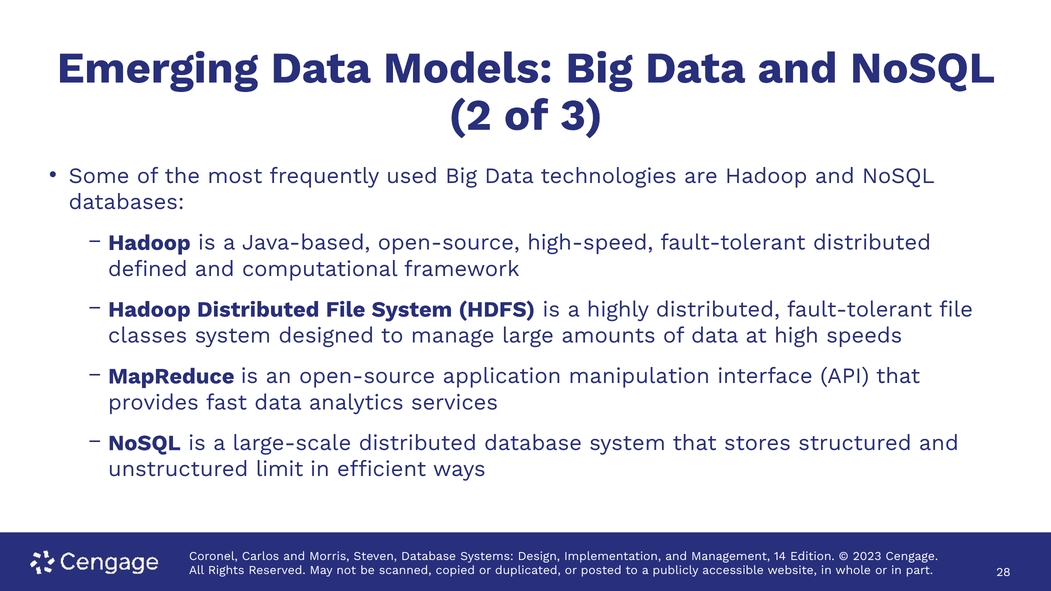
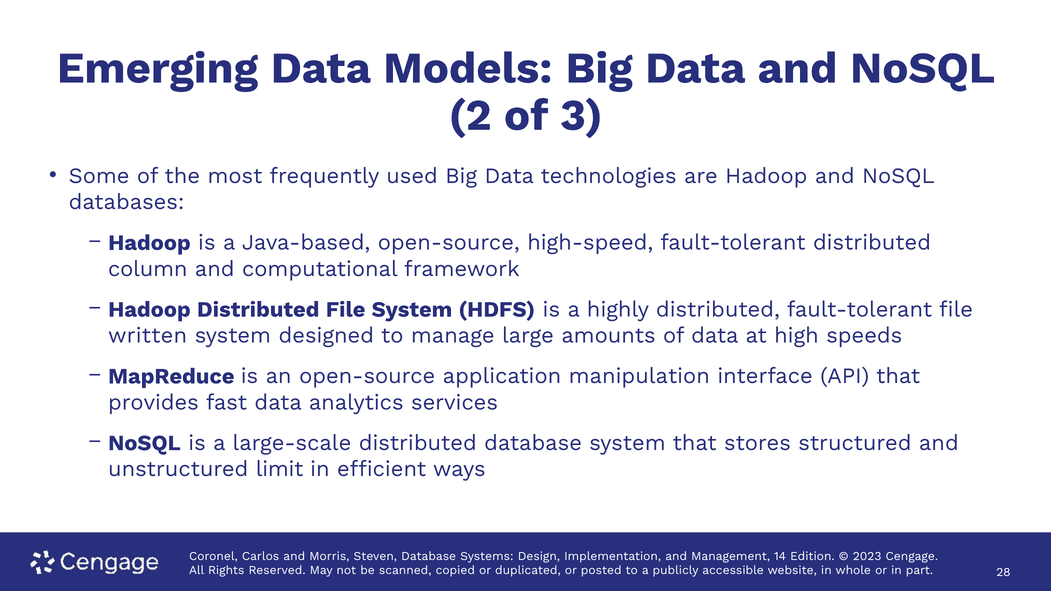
defined: defined -> column (148, 269)
classes: classes -> written (148, 336)
